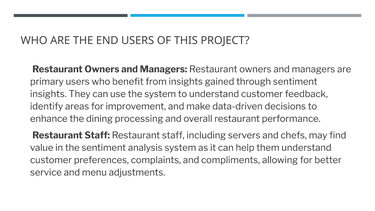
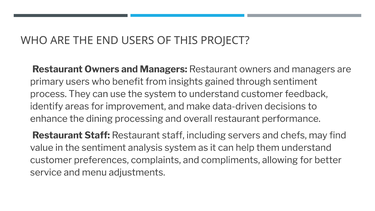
insights: insights -> process (48, 94)
